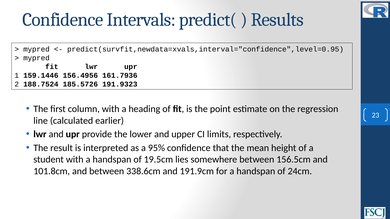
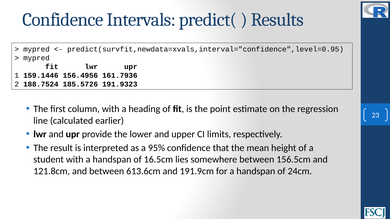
19.5cm: 19.5cm -> 16.5cm (158, 160)
101.8cm: 101.8cm -> 121.8cm (52, 171)
338.6cm: 338.6cm -> 613.6cm (143, 171)
